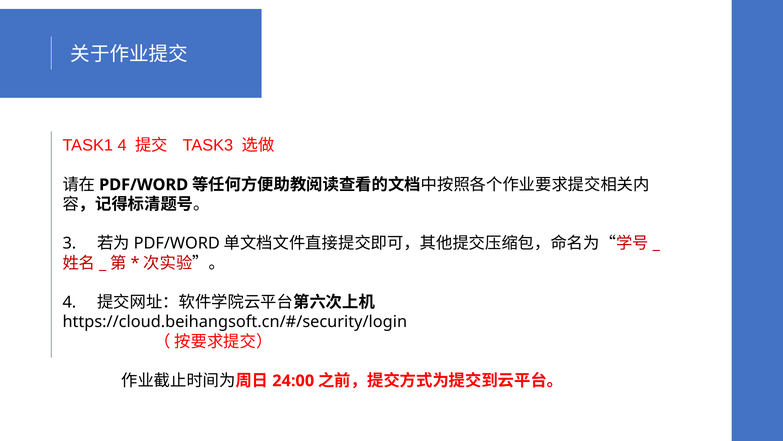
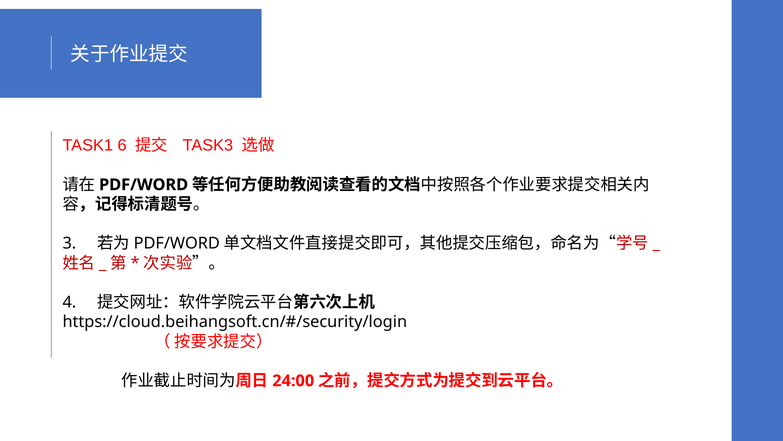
TASK1 4: 4 -> 6 (122, 145)
